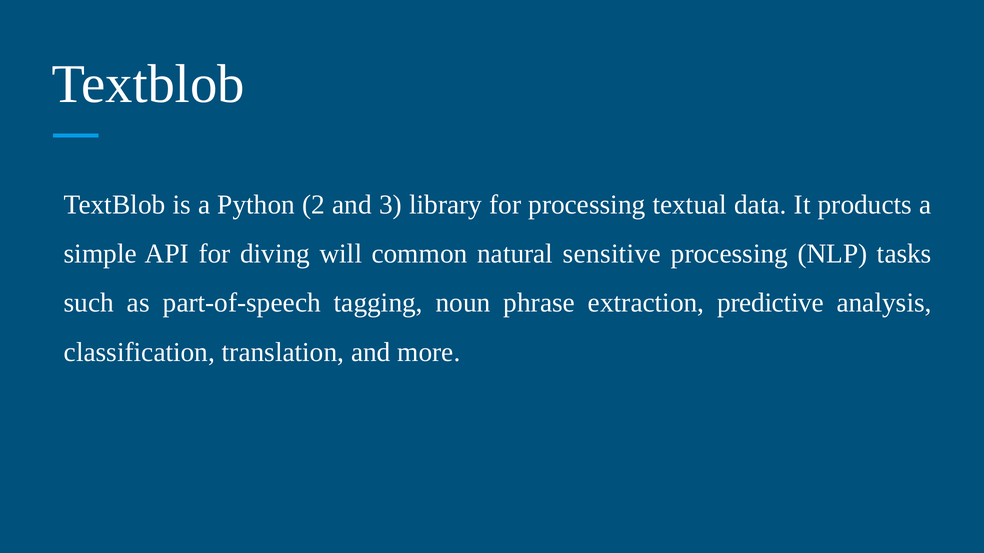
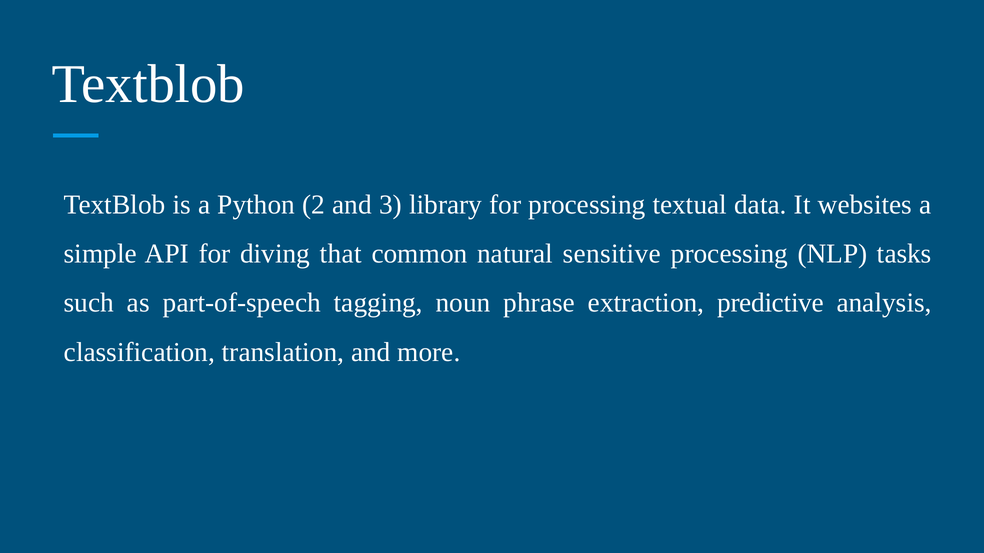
products: products -> websites (865, 205)
will: will -> that (341, 254)
